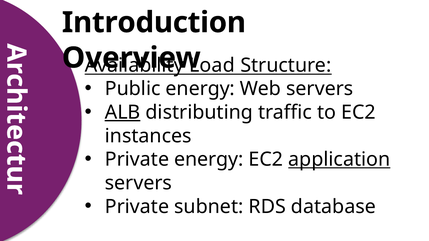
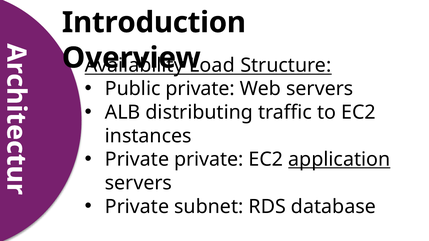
Public energy: energy -> private (200, 89)
ALB underline: present -> none (123, 112)
Private energy: energy -> private (209, 160)
